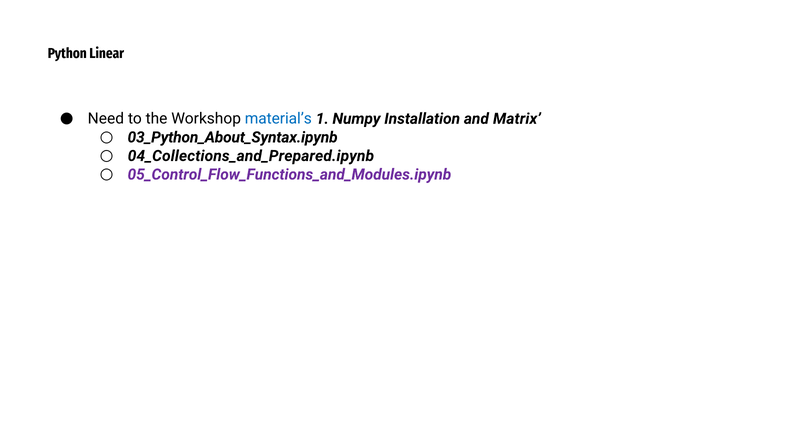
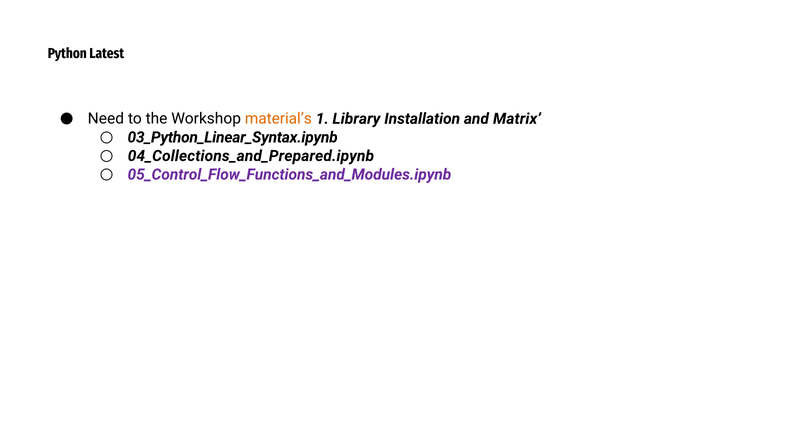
Linear: Linear -> Latest (107, 53)
material’s colour: blue -> orange (278, 119)
Numpy: Numpy -> Library (356, 119)
03_Python_About_Syntax.ipynb: 03_Python_About_Syntax.ipynb -> 03_Python_Linear_Syntax.ipynb (233, 137)
